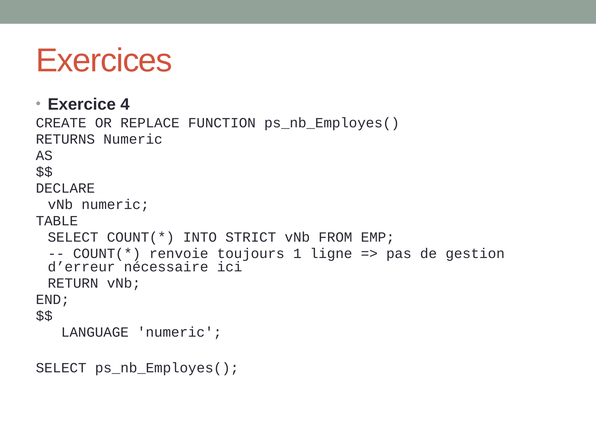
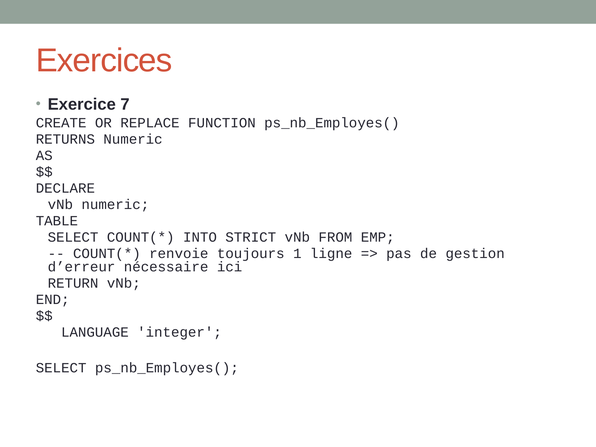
4: 4 -> 7 (125, 104)
LANGUAGE numeric: numeric -> integer (180, 332)
